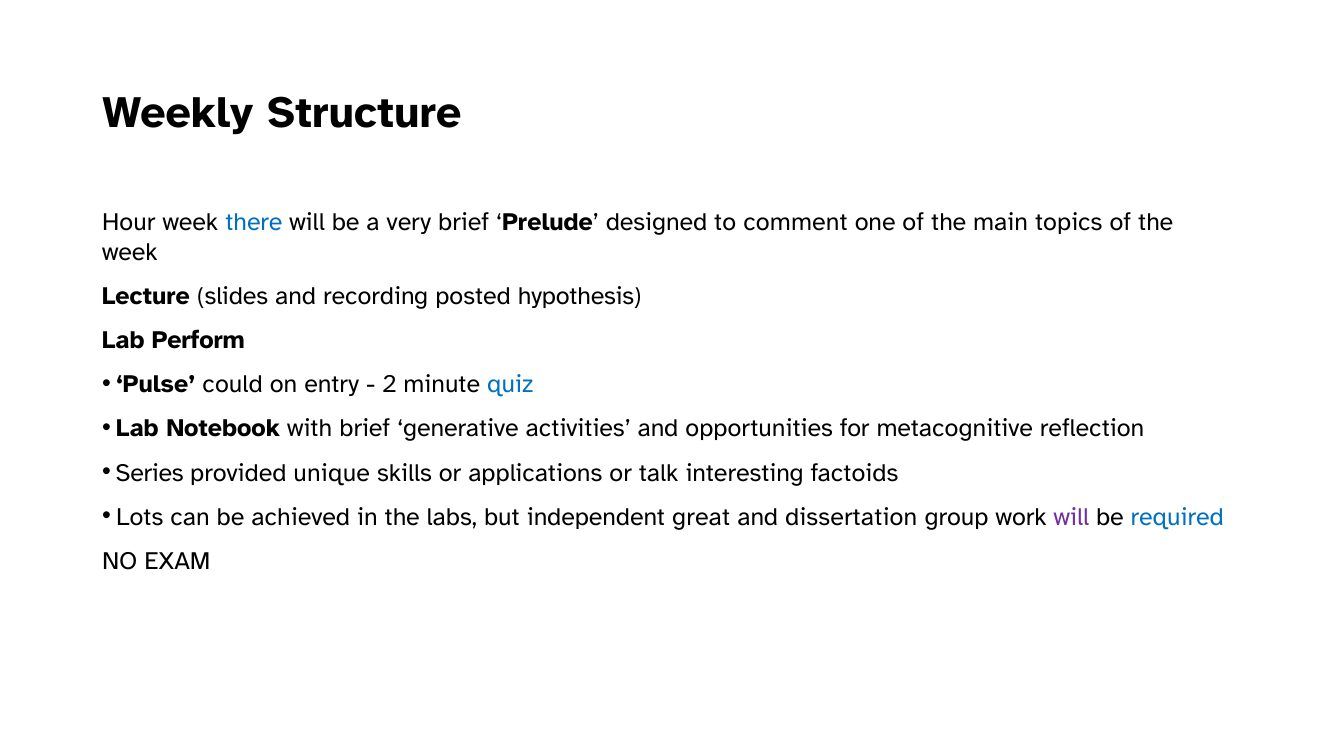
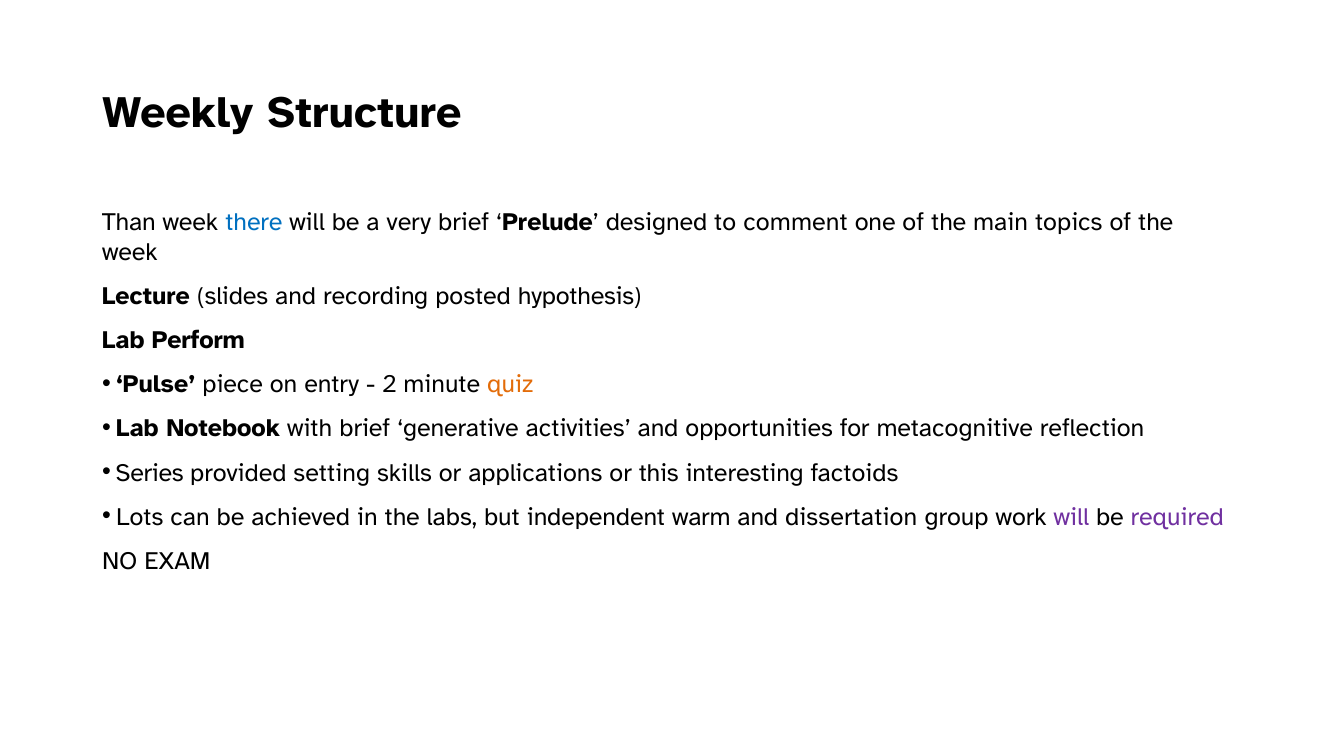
Hour: Hour -> Than (129, 222)
could: could -> piece (233, 384)
quiz colour: blue -> orange (510, 384)
unique: unique -> setting (332, 473)
talk: talk -> this (659, 473)
great: great -> warm (701, 517)
required colour: blue -> purple (1177, 517)
